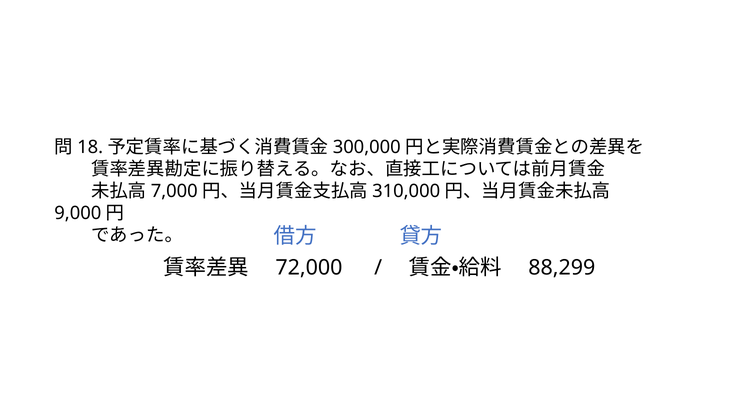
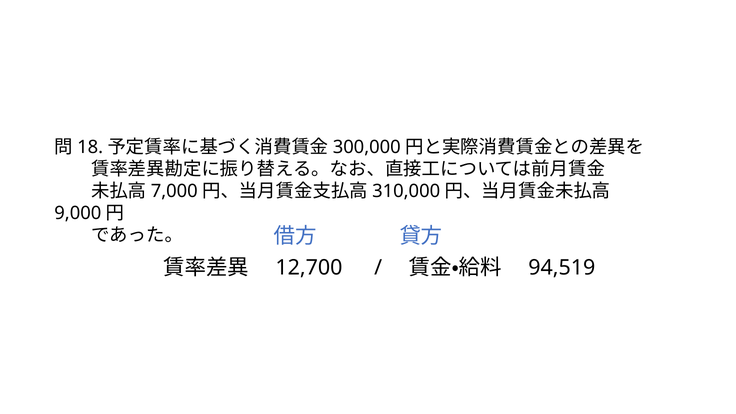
72,000: 72,000 -> 12,700 (309, 268)
88,299: 88,299 -> 94,519 (562, 268)
